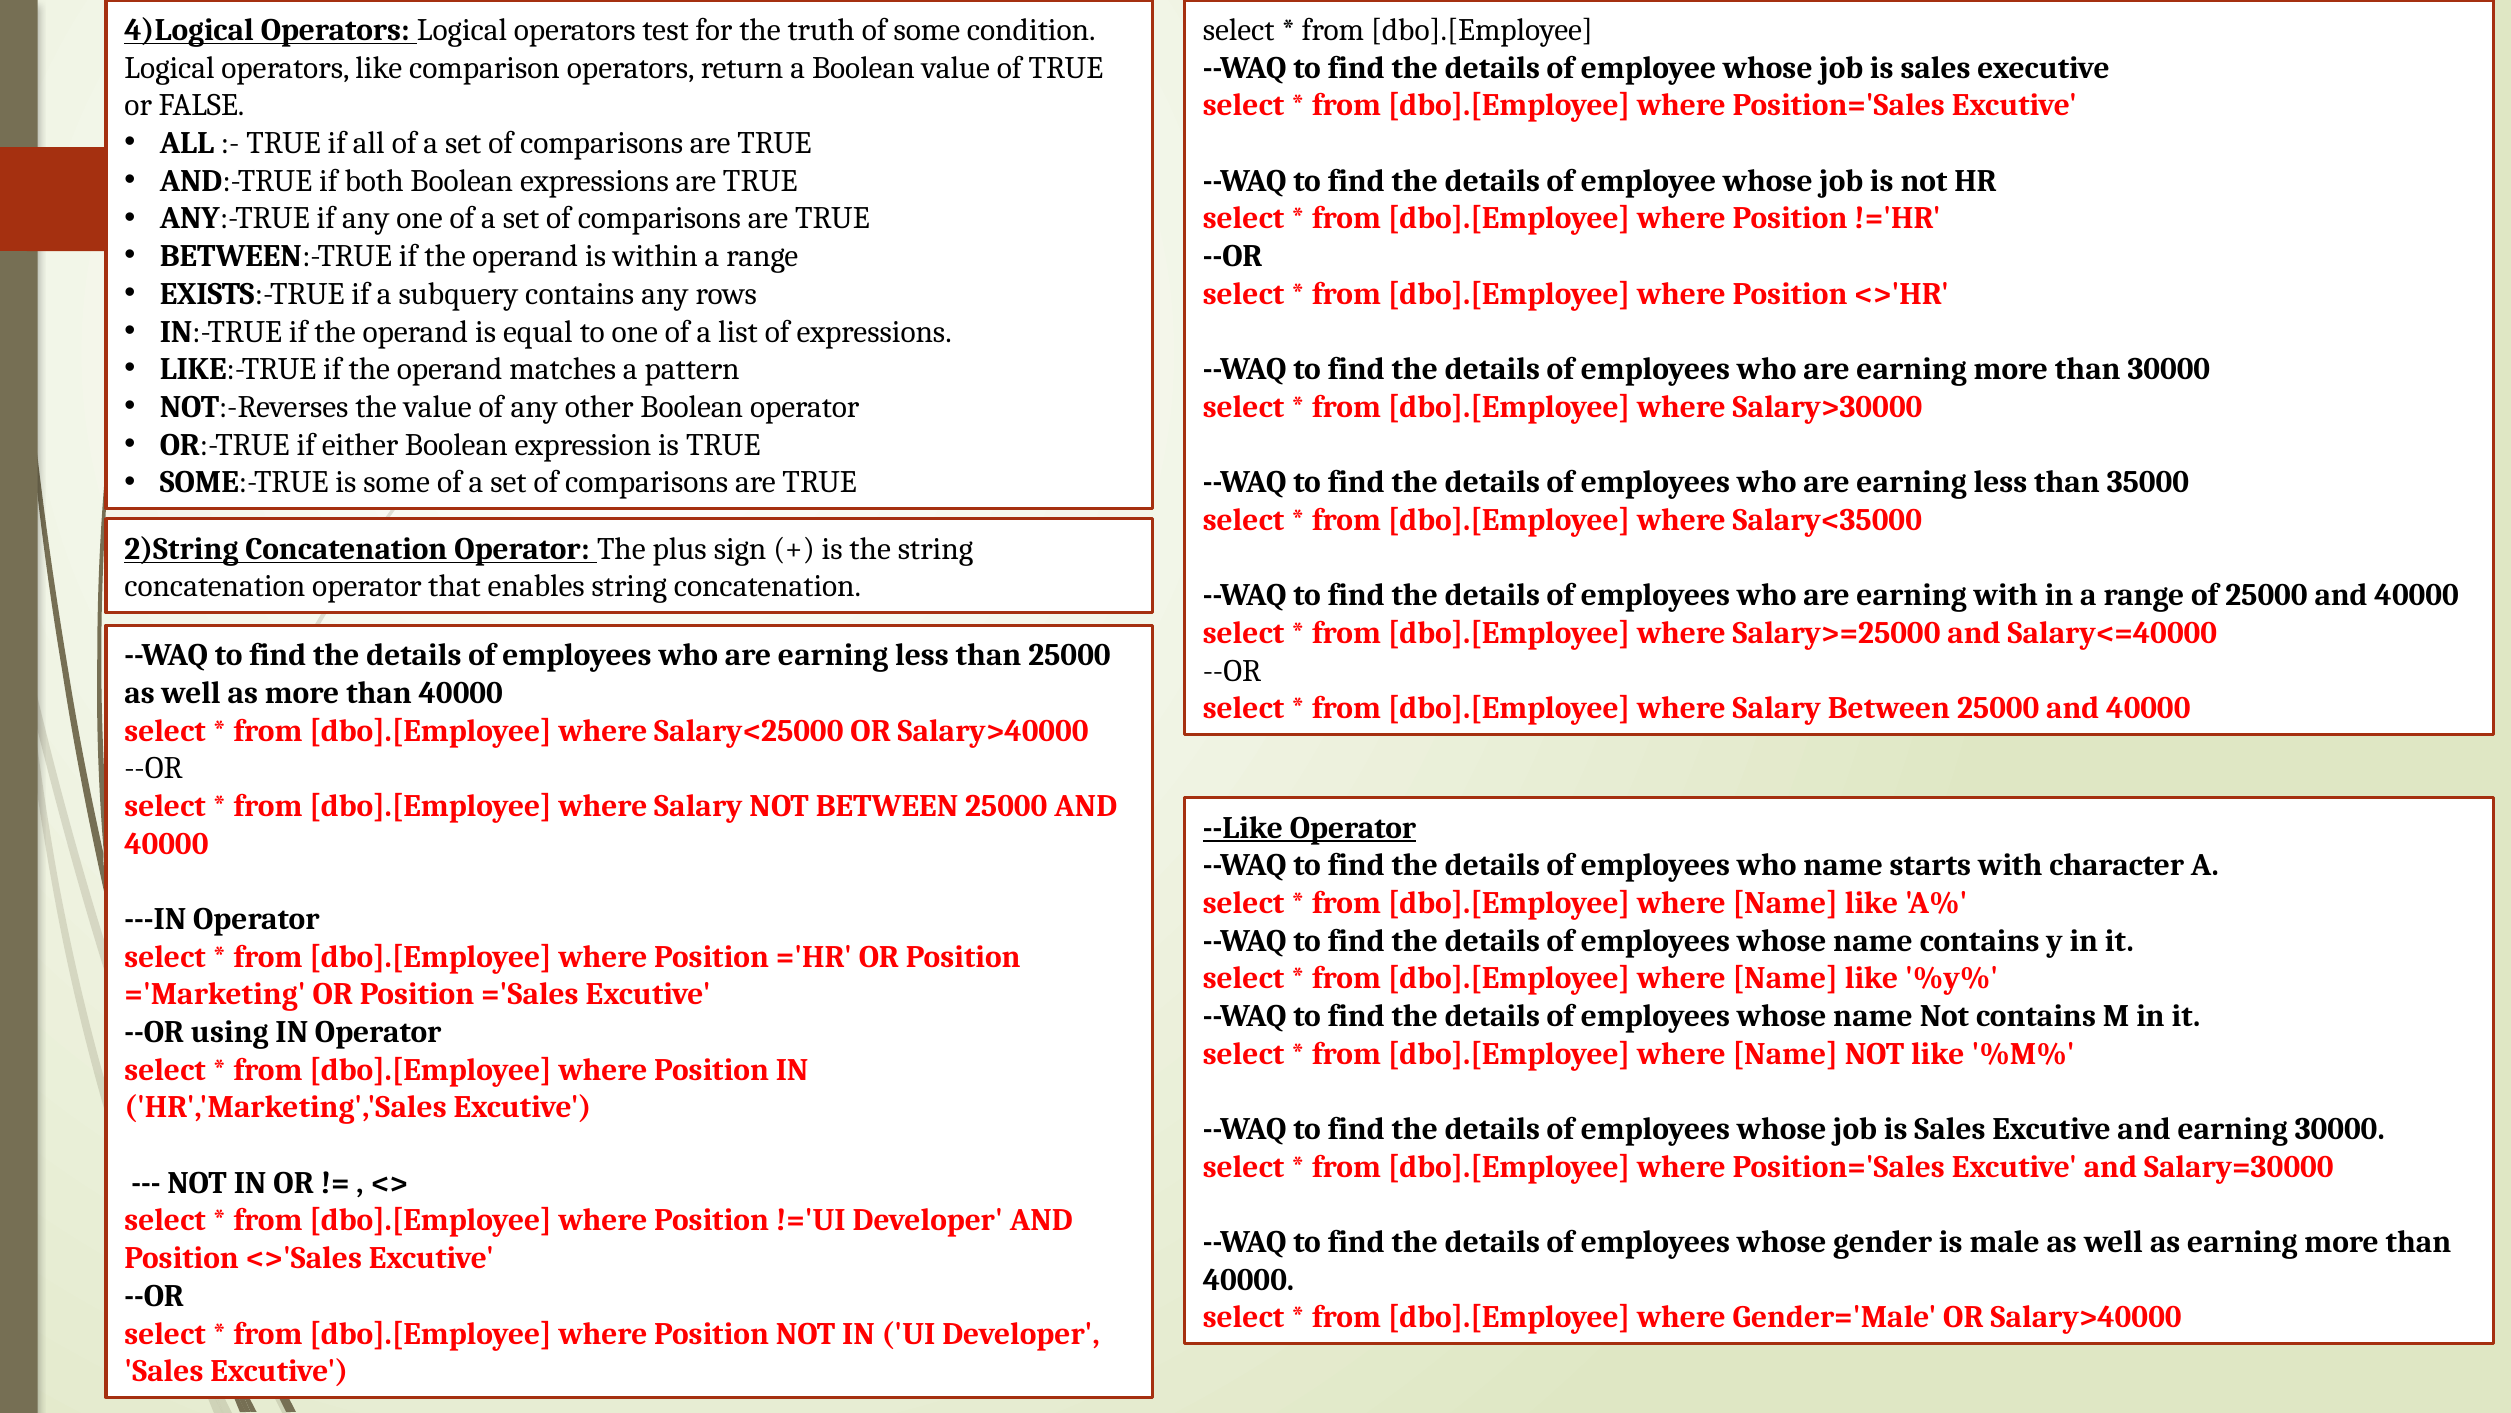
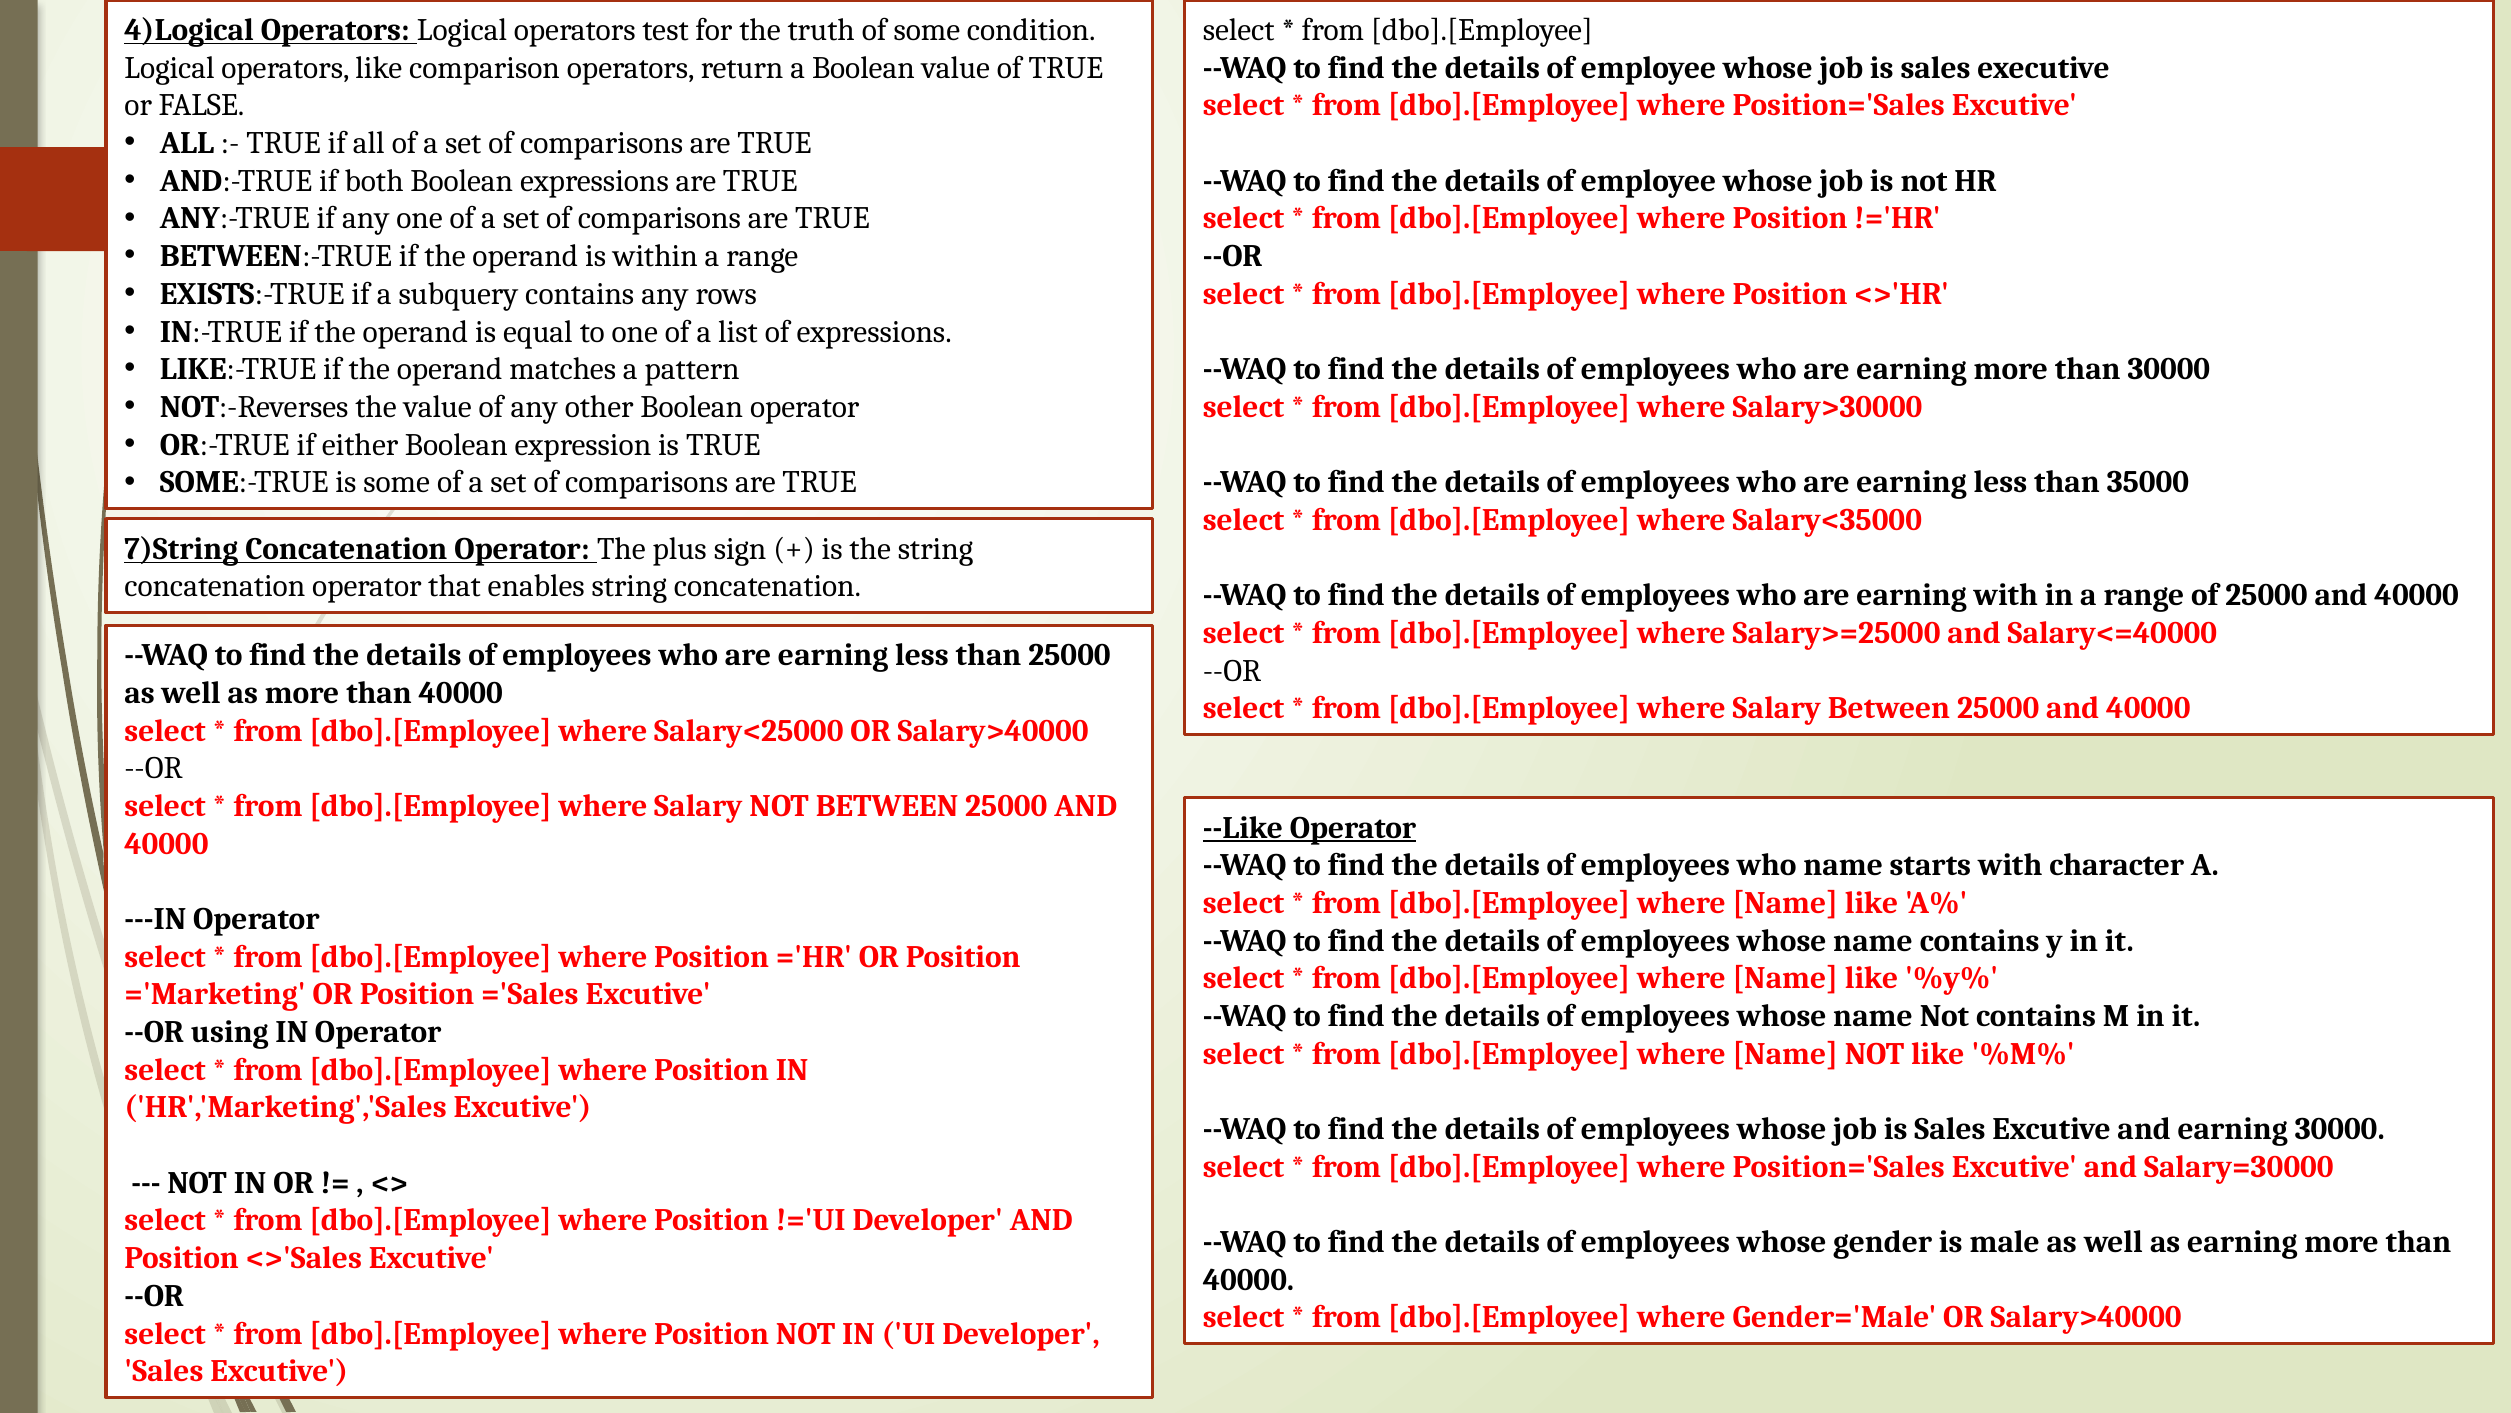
2)String: 2)String -> 7)String (181, 549)
